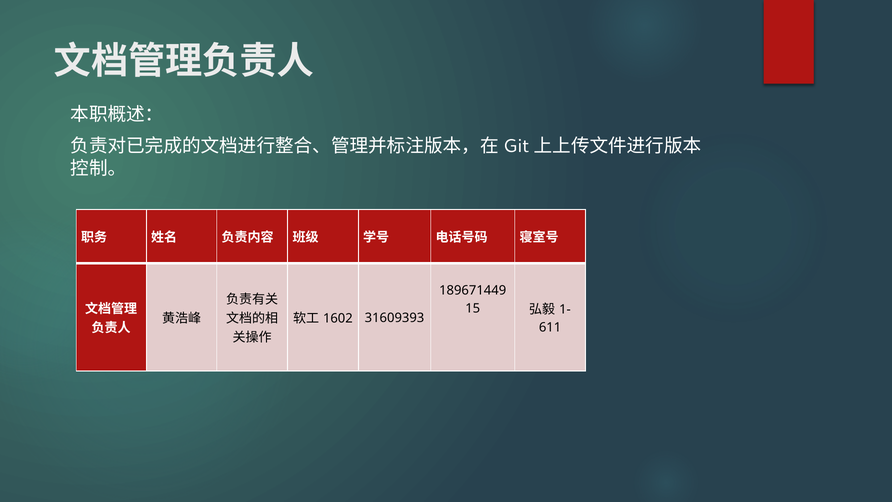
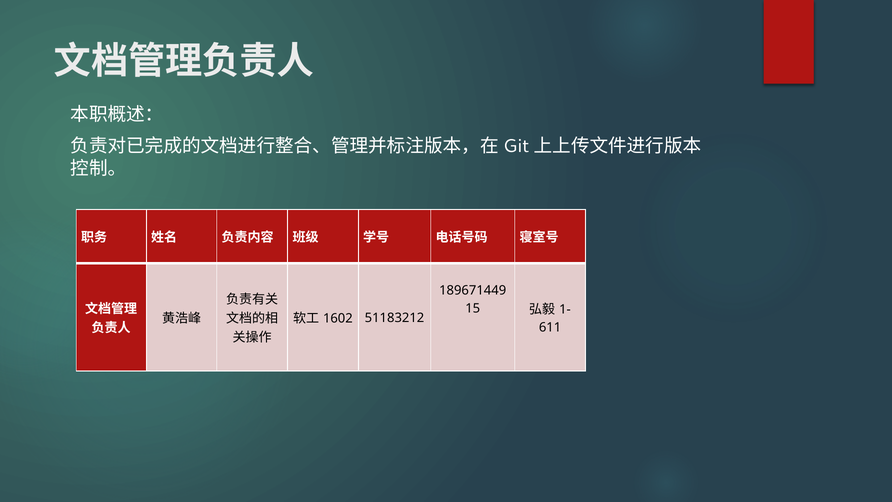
31609393: 31609393 -> 51183212 (395, 318)
